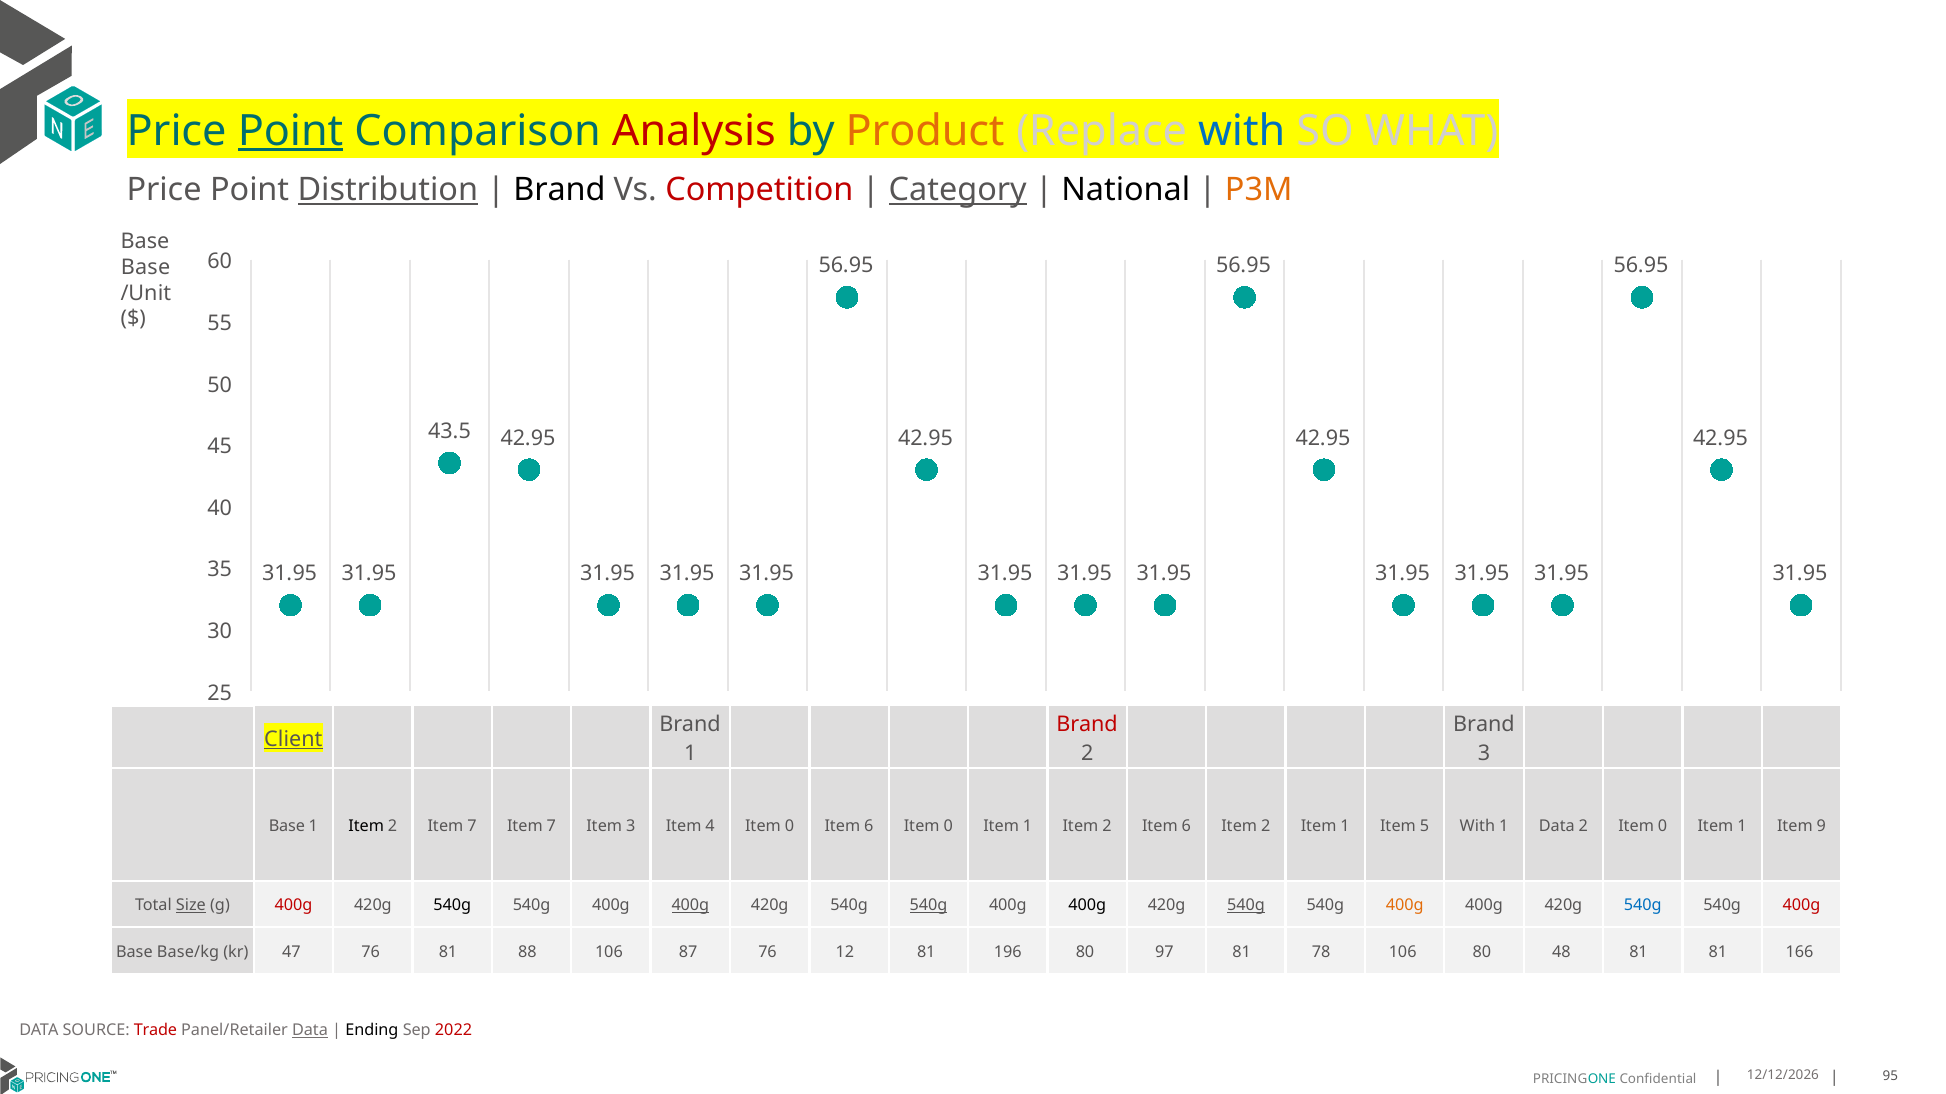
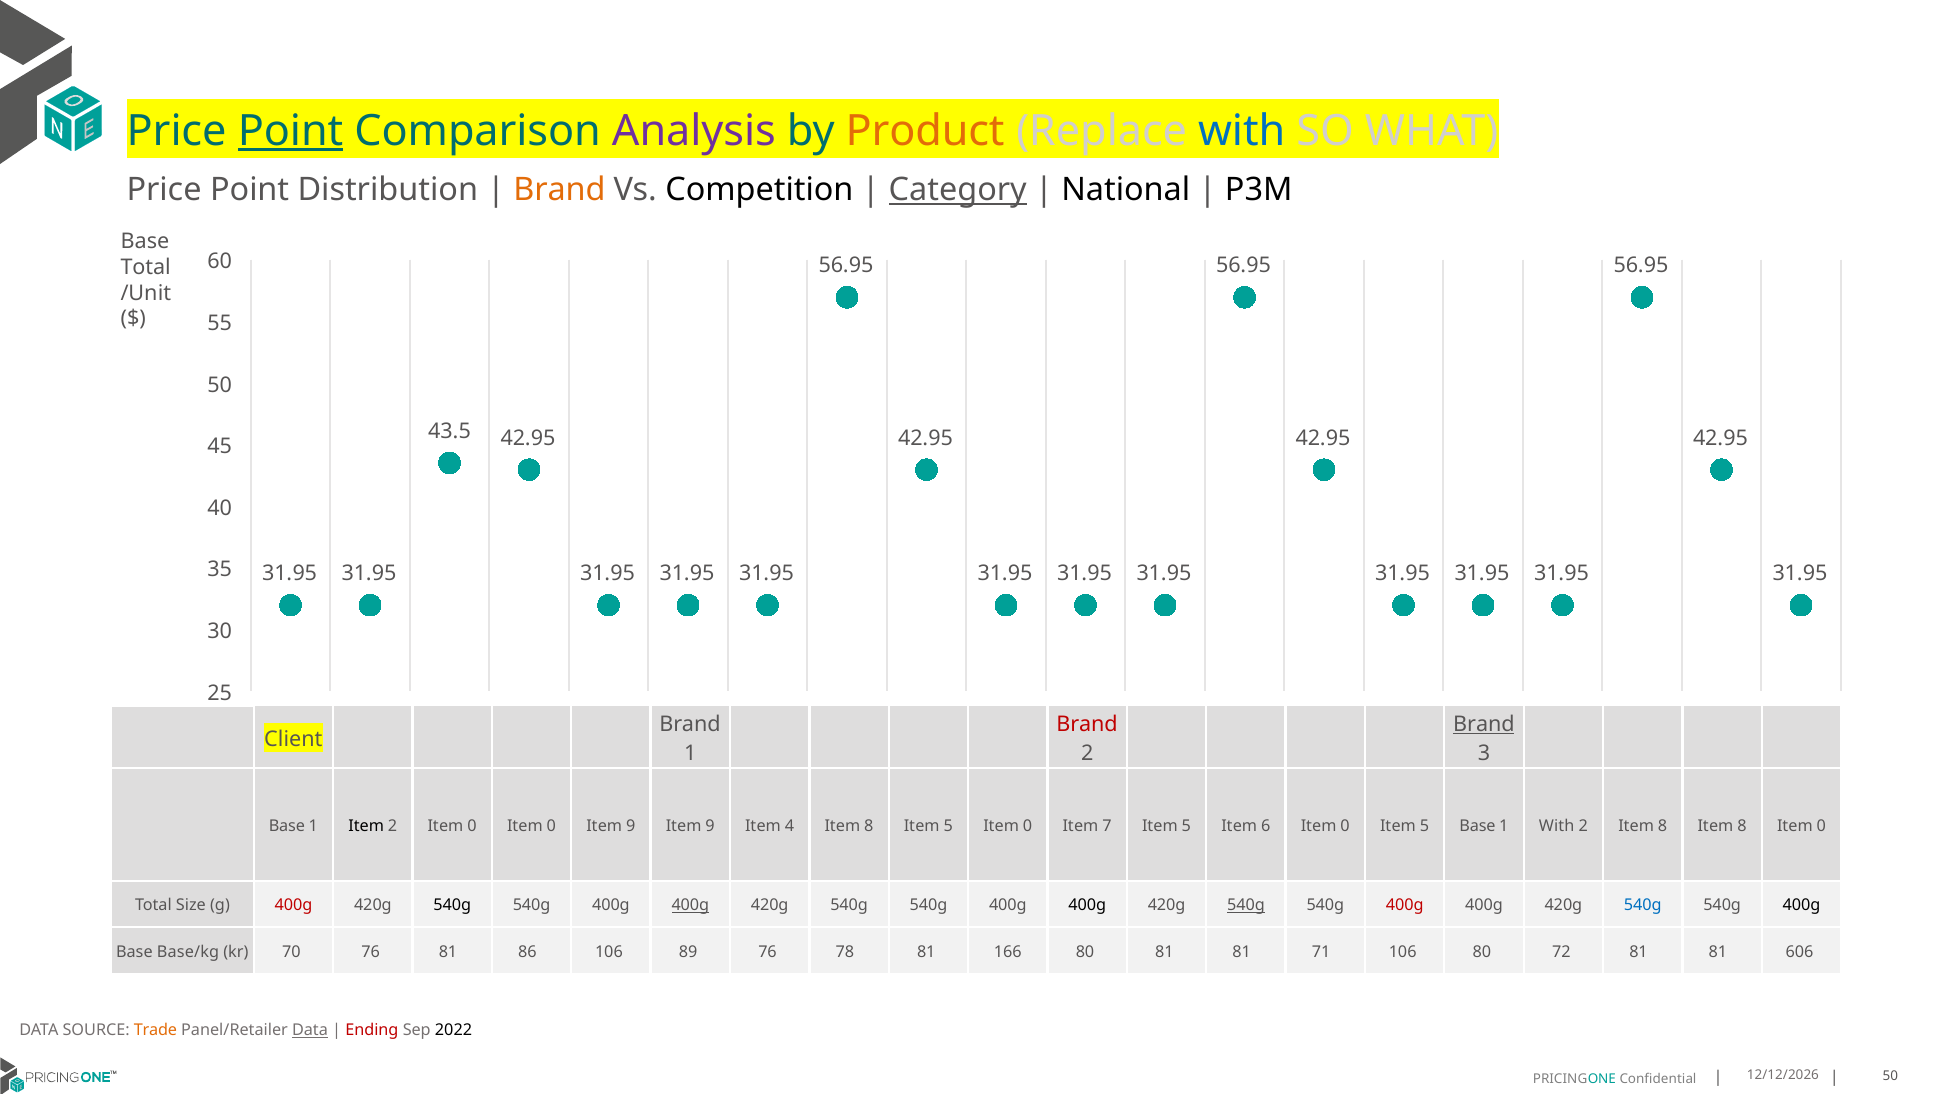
Analysis colour: red -> purple (694, 131)
Distribution underline: present -> none (388, 190)
Brand colour: black -> orange (559, 190)
Competition colour: red -> black (759, 190)
P3M colour: orange -> black (1259, 190)
Base: Base -> Total (146, 267)
Brand underline: none -> present (1484, 724)
Client underline: present -> none (293, 739)
2 Item 7: 7 -> 0 (472, 826)
7: 7 -> 0 (551, 826)
3: 3 -> 9 (631, 826)
4: 4 -> 9 (710, 826)
0: 0 -> 4 (789, 826)
6: 6 -> 8 (869, 826)
0: 0 -> 5 (948, 826)
1: 1 -> 0 (1028, 826)
2: 2 -> 7 (1107, 826)
6: 6 -> 5 (1186, 826)
2: 2 -> 6 (1266, 826)
1: 1 -> 0 (1345, 826)
5 With: With -> Base (1477, 826)
1 Data: Data -> With (1557, 826)
2 Item 0: 0 -> 8 (1663, 826)
1: 1 -> 8 (1742, 826)
9: 9 -> 0 (1821, 826)
Size underline: present -> none (191, 906)
540g underline: present -> none (928, 906)
400g colour: orange -> red (1405, 906)
400g colour: red -> black (1802, 906)
47: 47 -> 70 (291, 952)
88: 88 -> 86 (527, 952)
87: 87 -> 89 (688, 952)
12: 12 -> 78 (845, 952)
196: 196 -> 166 (1008, 952)
80 97: 97 -> 81 (1164, 952)
78: 78 -> 71 (1321, 952)
48: 48 -> 72 (1561, 952)
166: 166 -> 606 (1800, 952)
Trade colour: red -> orange (155, 1031)
Ending colour: black -> red (372, 1031)
2022 colour: red -> black (454, 1031)
95: 95 -> 50 (1890, 1076)
